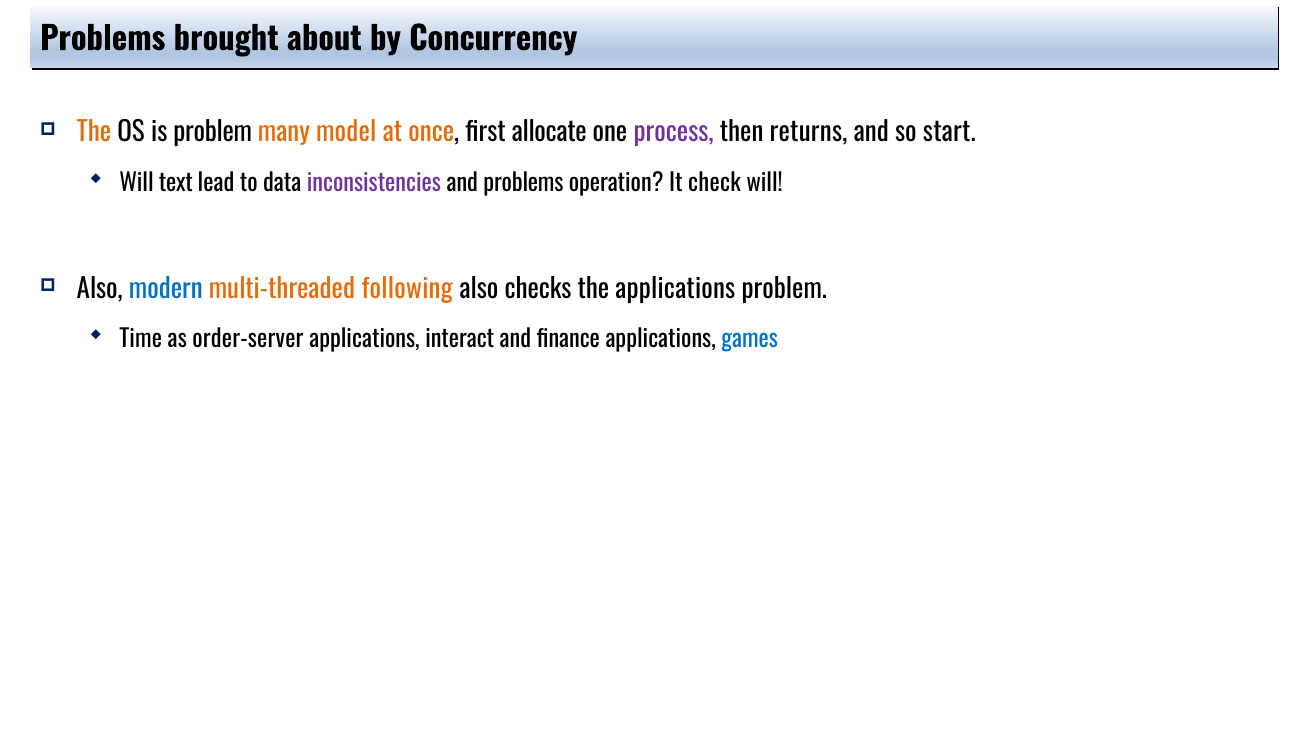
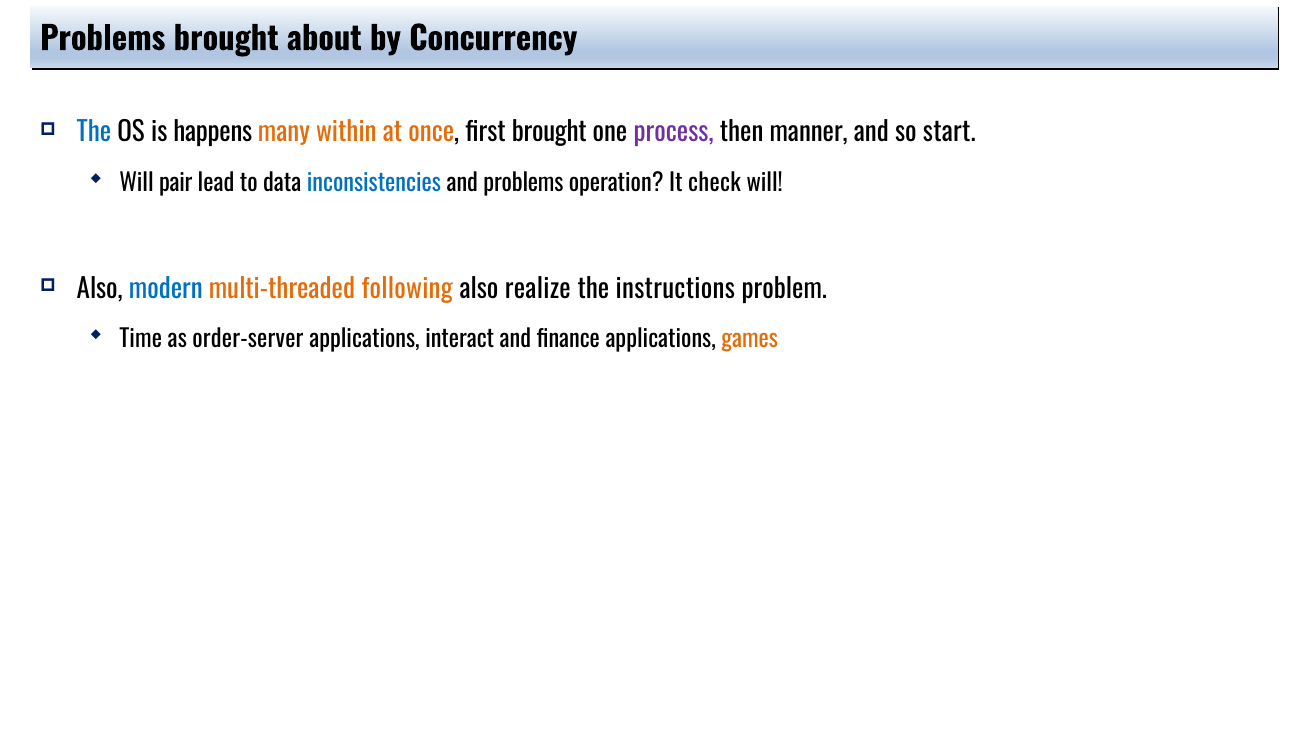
The colour: orange -> blue (94, 133)
is problem: problem -> happens (213, 133)
model: model -> within (346, 133)
first allocate: allocate -> brought (549, 133)
returns: returns -> manner (809, 133)
text: text -> pair (176, 183)
inconsistencies colour: purple -> blue (374, 183)
checks: checks -> realize (538, 290)
the applications: applications -> instructions (675, 290)
games colour: blue -> orange (750, 340)
